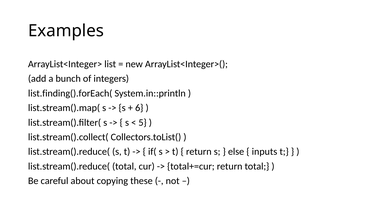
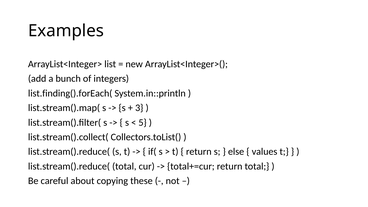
6: 6 -> 3 (139, 108)
inputs: inputs -> values (265, 152)
